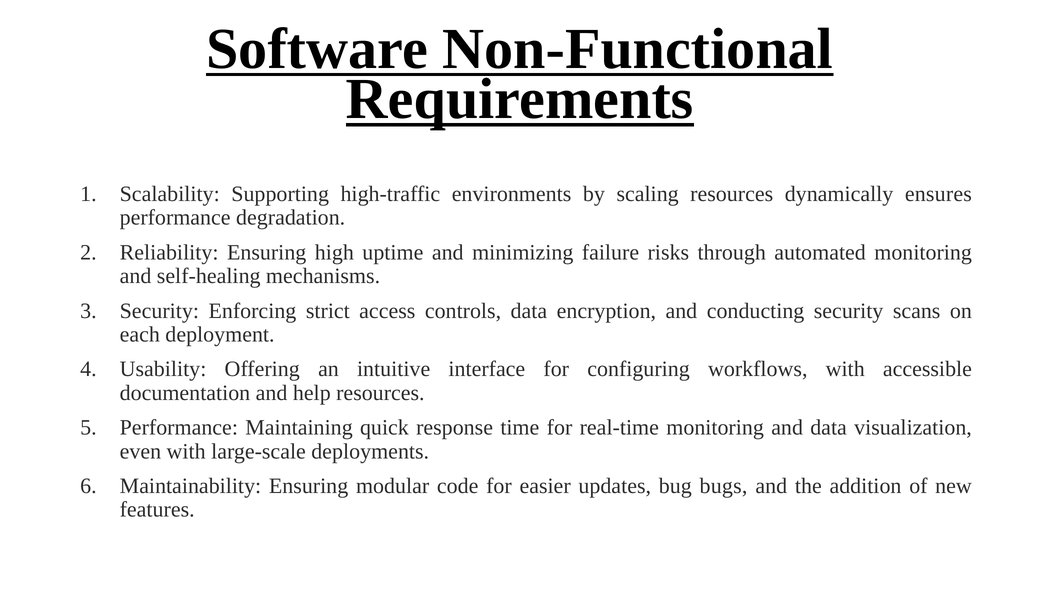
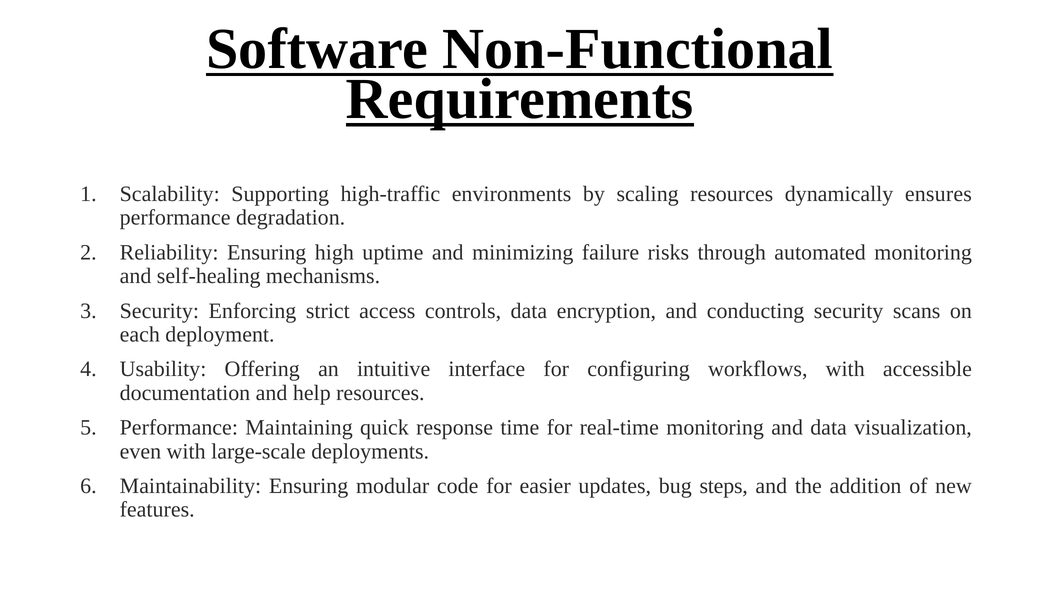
bugs: bugs -> steps (724, 486)
